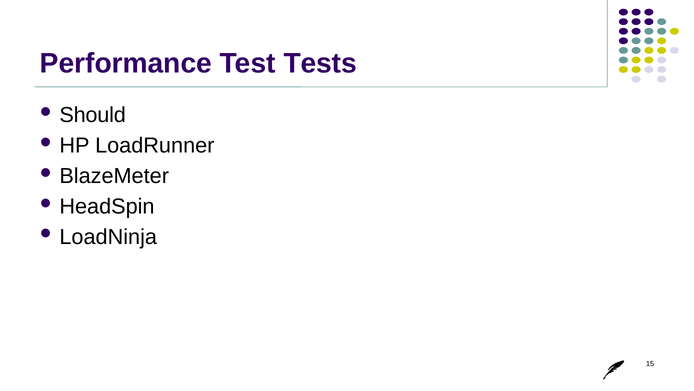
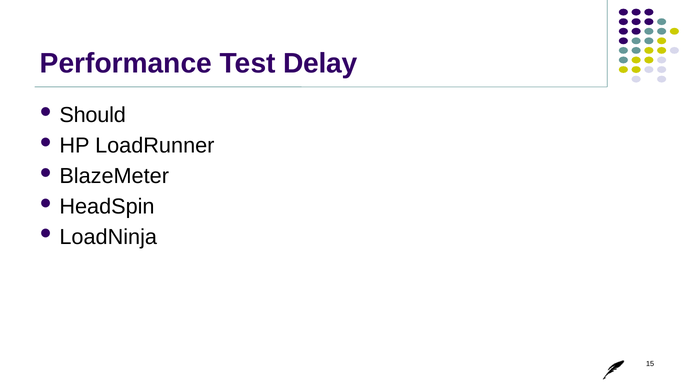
Tests: Tests -> Delay (320, 63)
